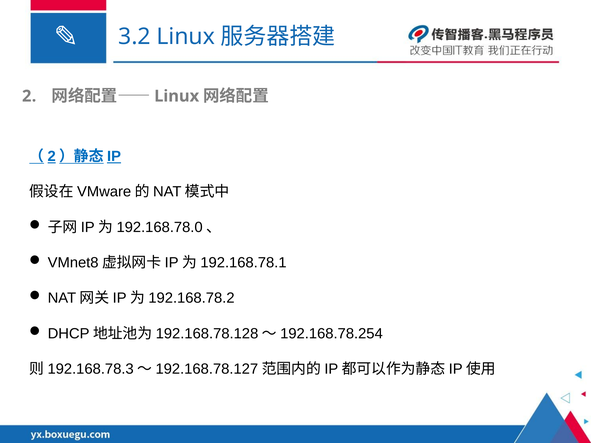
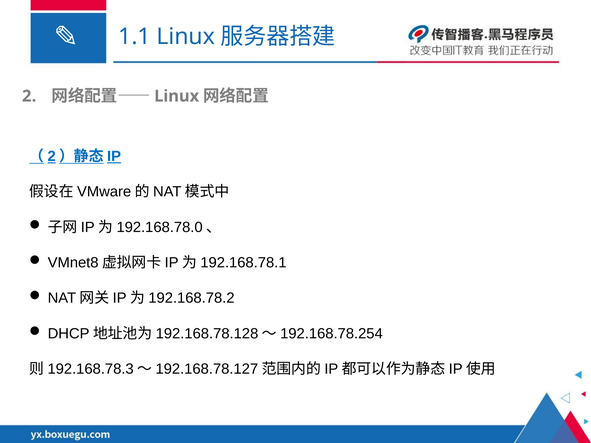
3.2: 3.2 -> 1.1 (134, 37)
